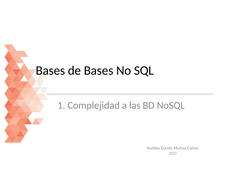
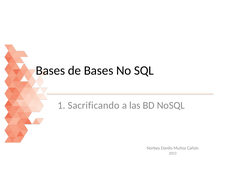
Complejidad: Complejidad -> Sacrificando (94, 105)
